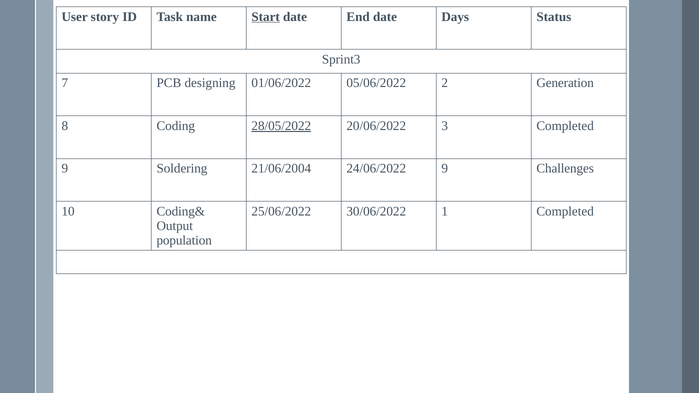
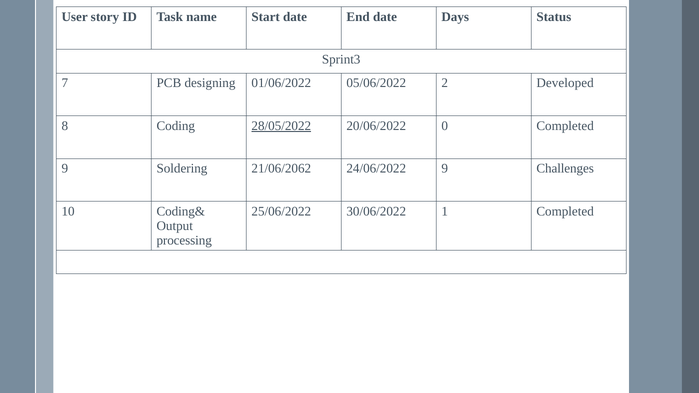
Start underline: present -> none (266, 17)
Generation: Generation -> Developed (565, 83)
3: 3 -> 0 (445, 126)
21/06/2004: 21/06/2004 -> 21/06/2062 (281, 169)
population: population -> processing (184, 241)
